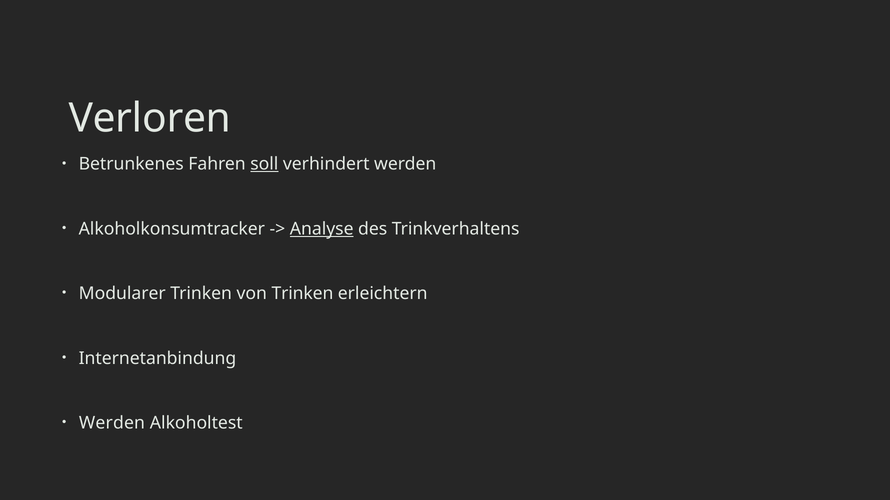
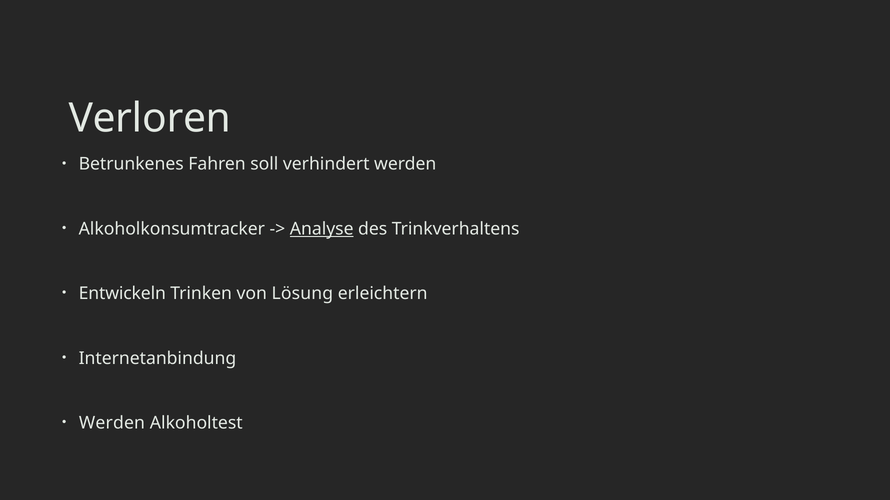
soll underline: present -> none (264, 164)
Modularer: Modularer -> Entwickeln (122, 294)
von Trinken: Trinken -> Lösung (302, 294)
